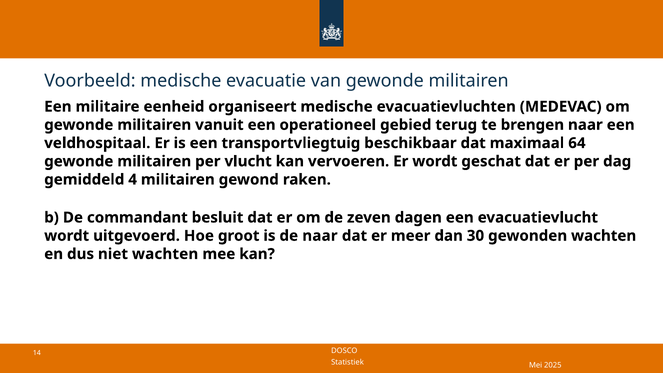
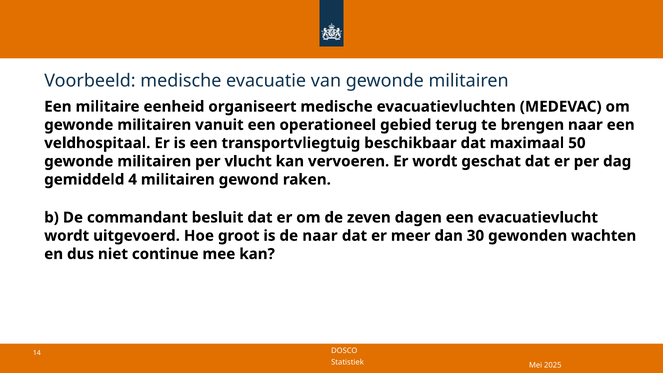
64: 64 -> 50 (577, 143)
niet wachten: wachten -> continue (165, 254)
